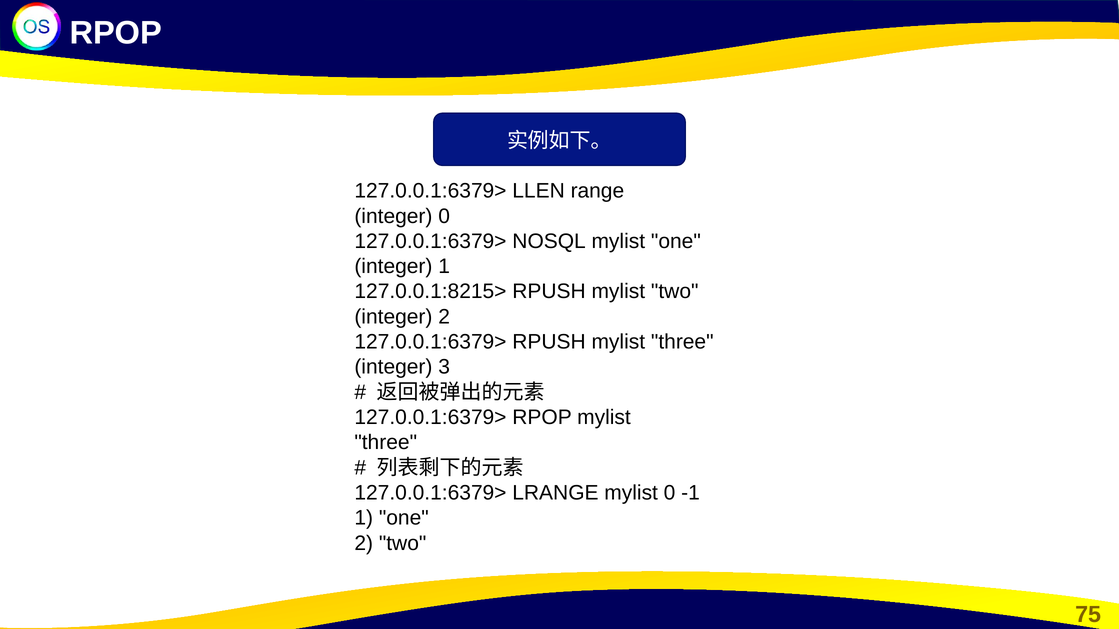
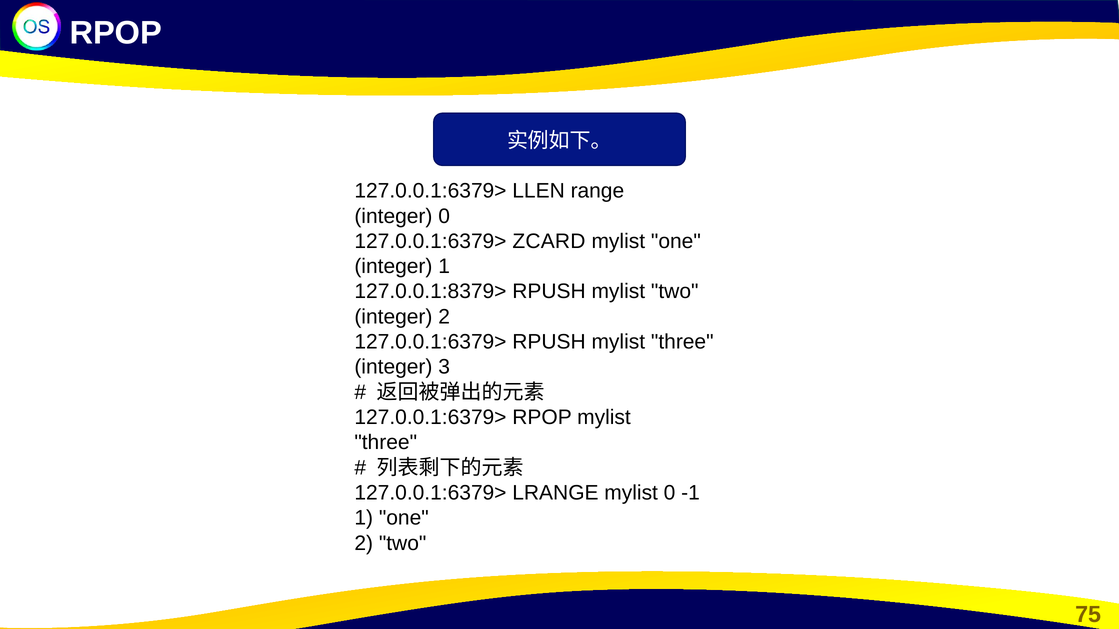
NOSQL: NOSQL -> ZCARD (549, 241)
127.0.0.1:8215>: 127.0.0.1:8215> -> 127.0.0.1:8379> (430, 292)
